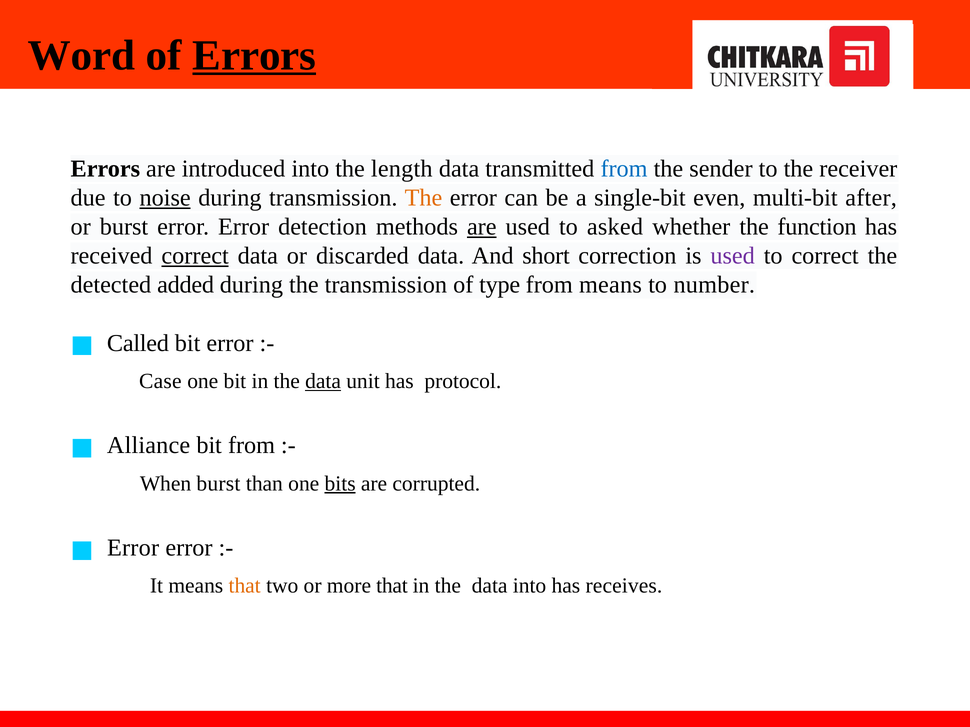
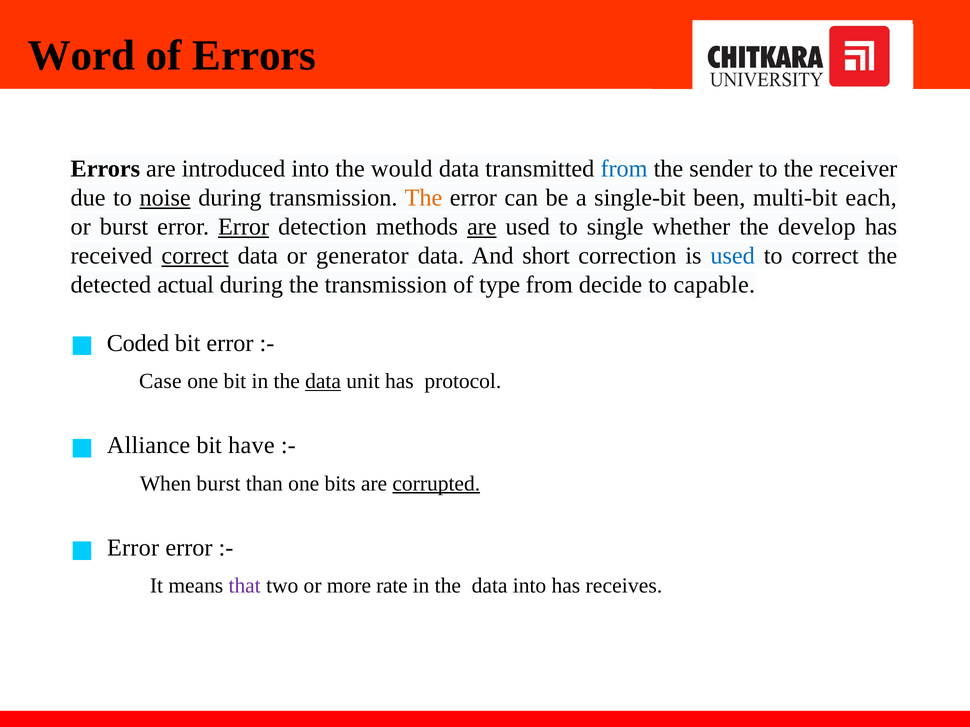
Errors underline: present -> none (254, 55)
length: length -> would (402, 169)
even: even -> been (719, 198)
after: after -> each (871, 198)
Error underline: none -> present (244, 227)
asked: asked -> single (615, 227)
function: function -> develop (817, 227)
discarded: discarded -> generator (362, 256)
used colour: purple -> blue (733, 256)
added: added -> actual (186, 285)
from means: means -> decide (611, 285)
number: number -> capable (714, 285)
Called: Called -> Coded (138, 343)
bit from: from -> have (251, 446)
bits underline: present -> none (340, 484)
corrupted underline: none -> present (436, 484)
that colour: orange -> purple (245, 586)
more that: that -> rate (392, 586)
